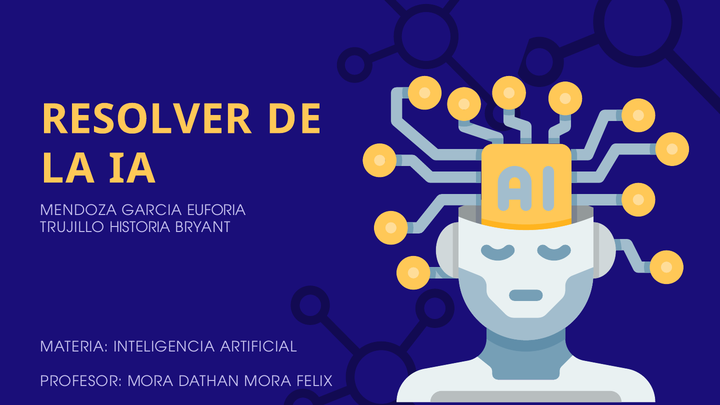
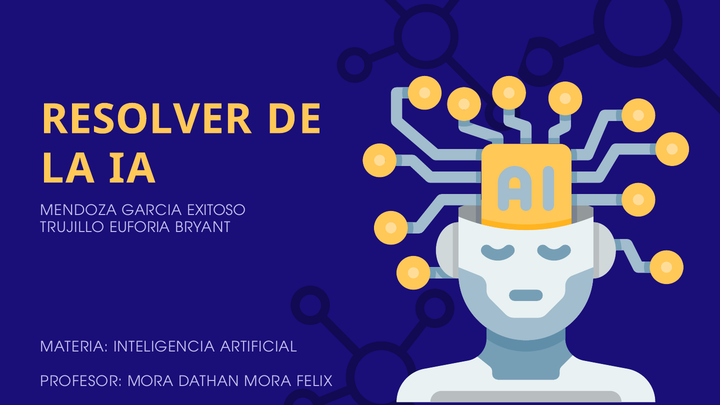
EUFORIA: EUFORIA -> EXITOSO (217, 210)
HISTORIA: HISTORIA -> EUFORIA (140, 227)
